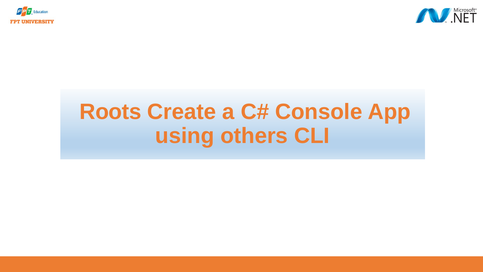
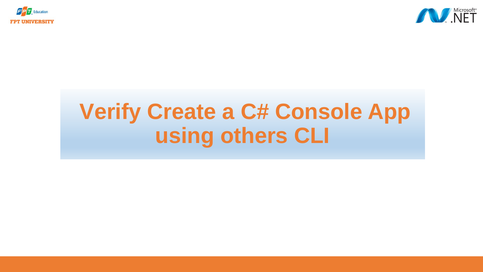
Roots: Roots -> Verify (110, 112)
